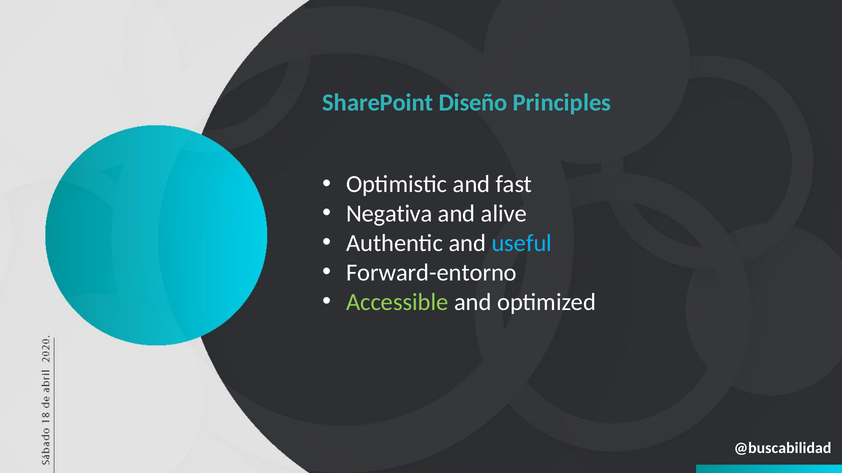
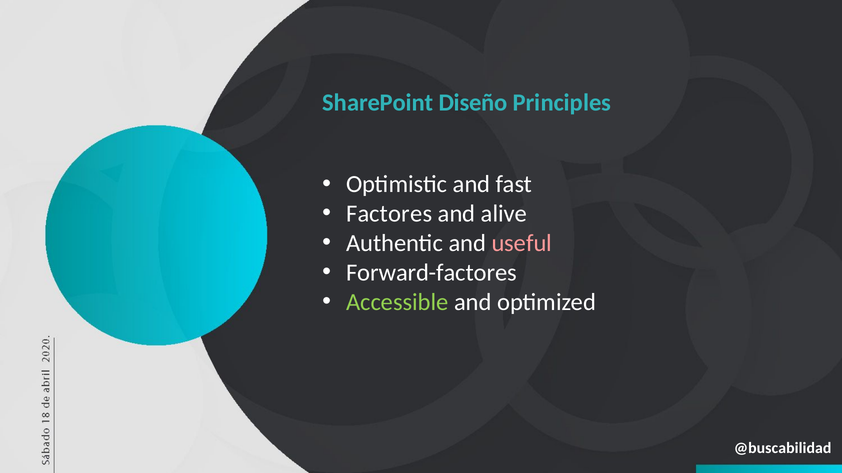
Negativa: Negativa -> Factores (389, 214)
useful colour: light blue -> pink (522, 243)
Forward-entorno: Forward-entorno -> Forward-factores (431, 273)
